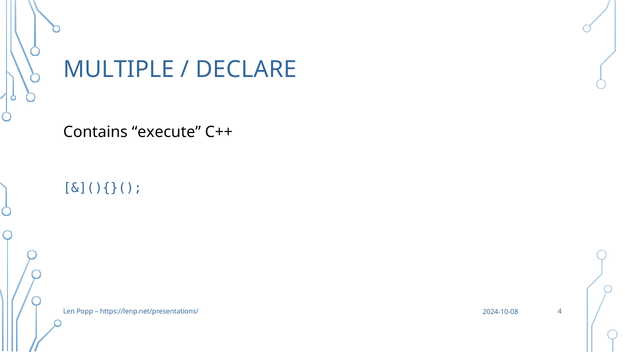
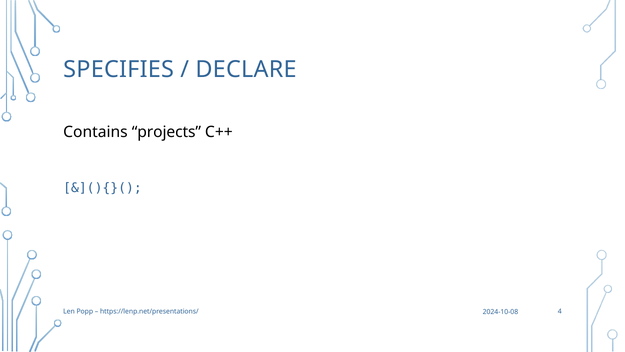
MULTIPLE: MULTIPLE -> SPECIFIES (119, 69)
execute: execute -> projects (166, 132)
